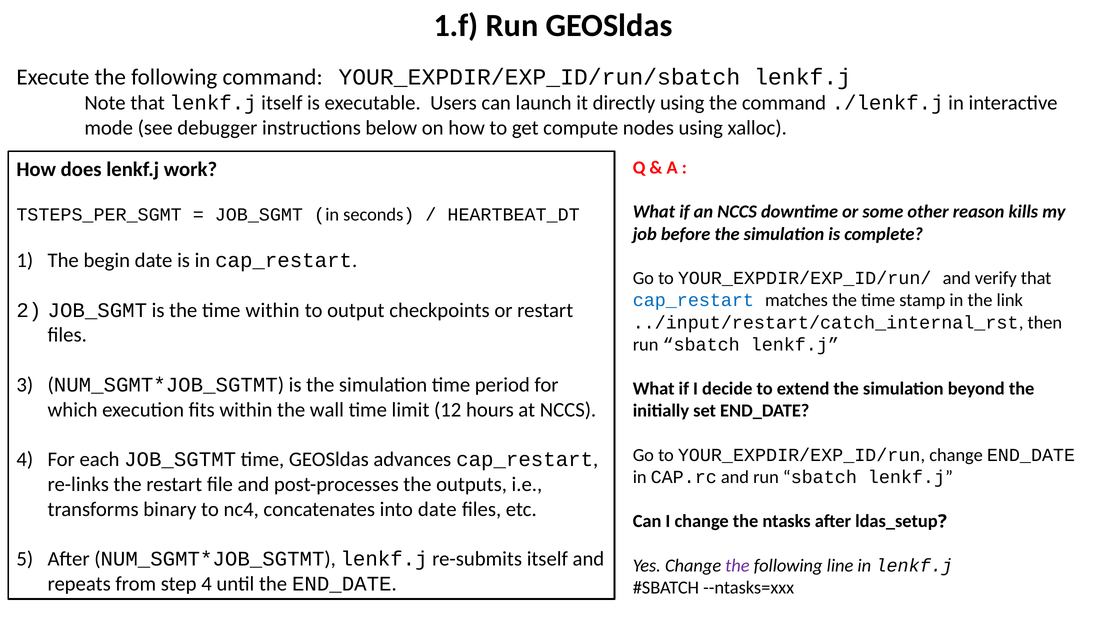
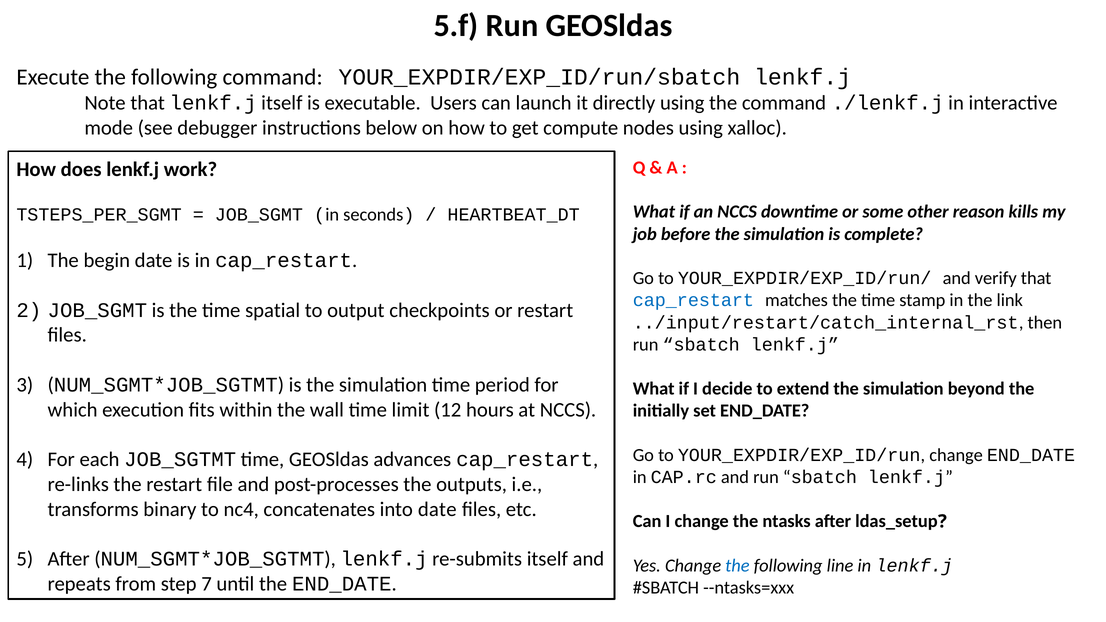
1.f: 1.f -> 5.f (456, 26)
time within: within -> spatial (273, 310)
the colour: purple -> blue (737, 566)
step 4: 4 -> 7 (207, 584)
